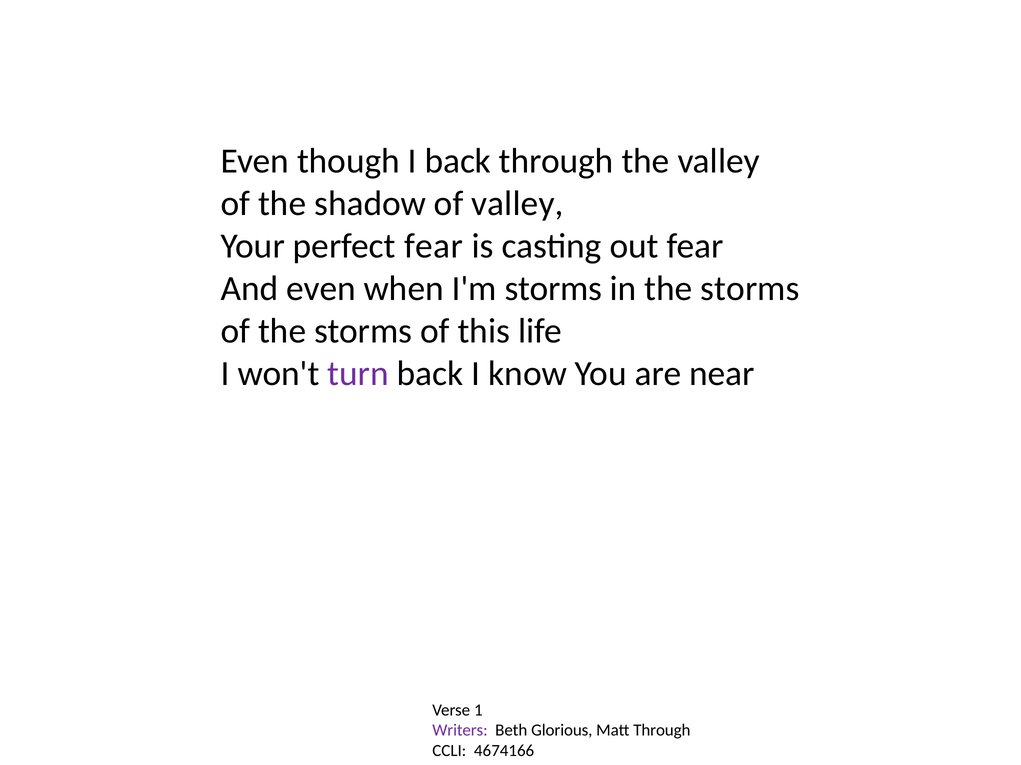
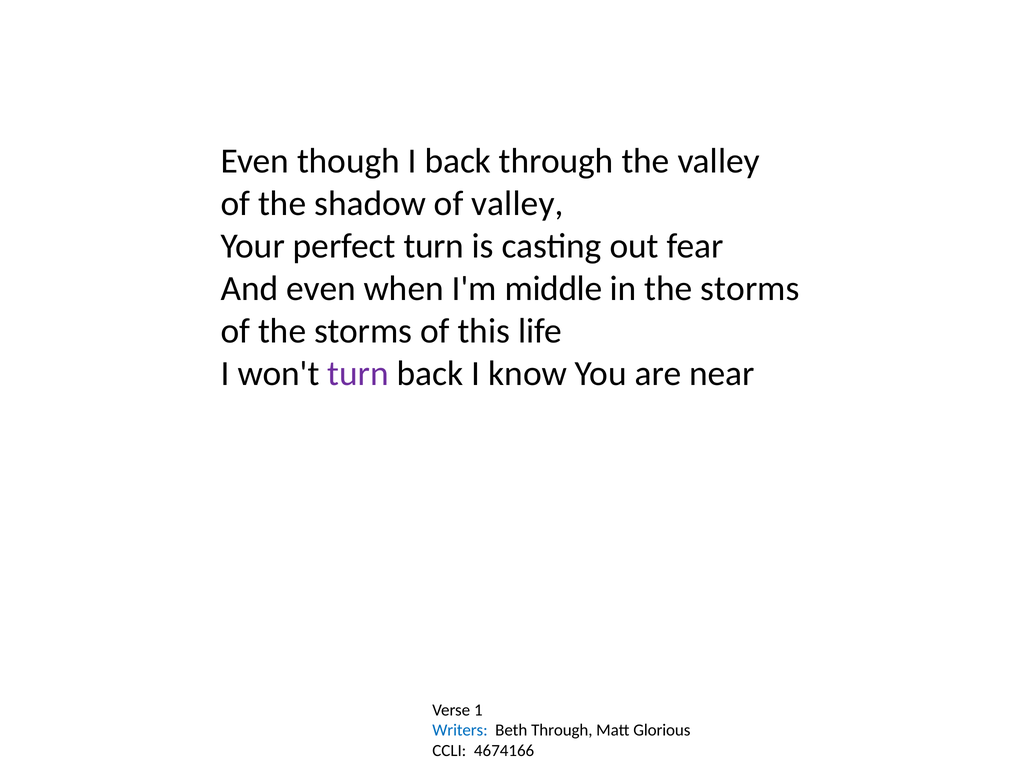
perfect fear: fear -> turn (434, 247)
I'm storms: storms -> middle (553, 289)
Writers colour: purple -> blue (460, 731)
Beth Glorious: Glorious -> Through (562, 731)
Matt Through: Through -> Glorious (662, 731)
